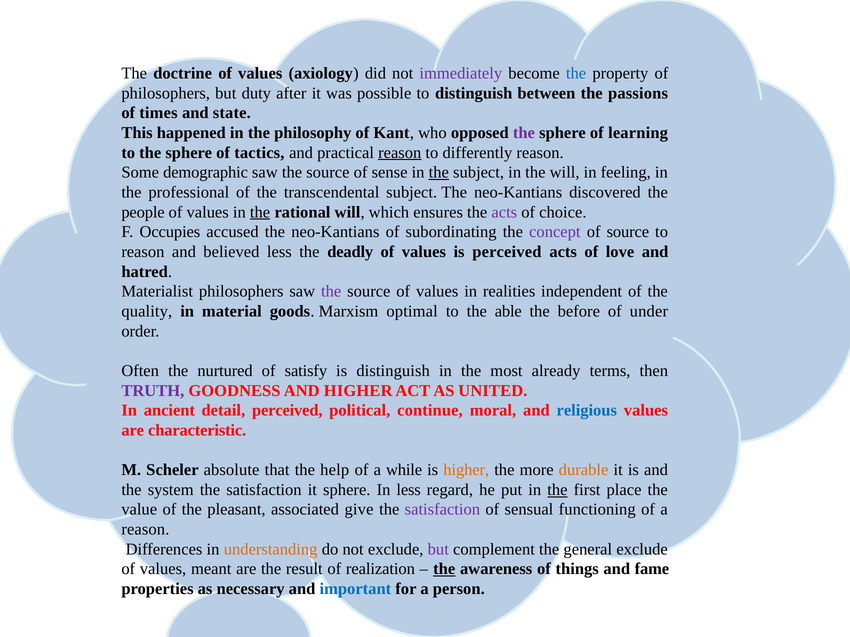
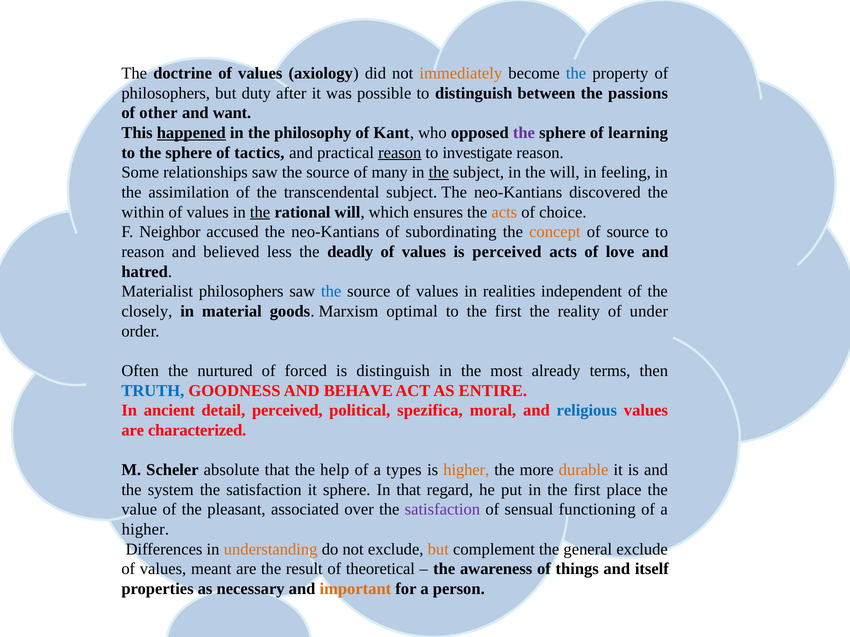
immediately colour: purple -> orange (461, 73)
times: times -> other (158, 113)
state: state -> want (232, 113)
happened underline: none -> present (191, 133)
differently: differently -> investigate (477, 153)
demographic: demographic -> relationships (205, 173)
sense: sense -> many (390, 173)
professional: professional -> assimilation (189, 192)
people: people -> within (143, 212)
acts colour: purple -> orange (504, 212)
Occupies: Occupies -> Neighbor (170, 232)
concept colour: purple -> orange (555, 232)
the colour: purple -> blue (331, 292)
quality: quality -> closely (147, 311)
to the able: able -> first (508, 311)
before: before -> reality (579, 311)
satisfy: satisfy -> forced (306, 371)
TRUTH colour: purple -> blue (153, 391)
AND HIGHER: HIGHER -> BEHAVE (358, 391)
UNITED: UNITED -> ENTIRE (493, 391)
continue: continue -> spezifica (430, 411)
characteristic: characteristic -> characterized (197, 431)
while: while -> types (404, 470)
In less: less -> that (409, 490)
the underline: present -> none (557, 490)
give: give -> over (359, 510)
reason: reason -> higher (145, 530)
but colour: purple -> orange (438, 550)
realization: realization -> theoretical (380, 569)
the underline: present -> none (444, 569)
fame: fame -> itself (652, 569)
important colour: blue -> orange (355, 589)
